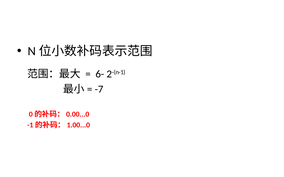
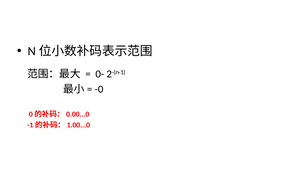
6-: 6- -> 0- (100, 74)
-7: -7 -> -0 (99, 90)
